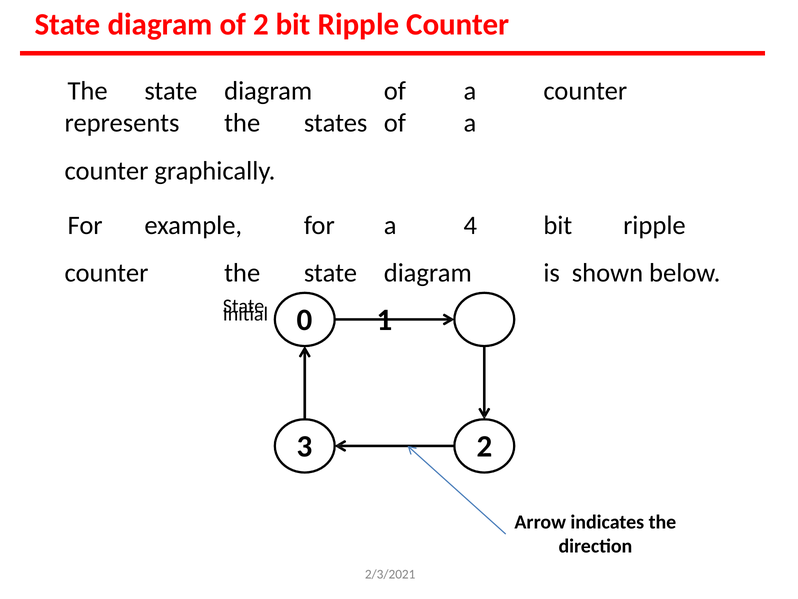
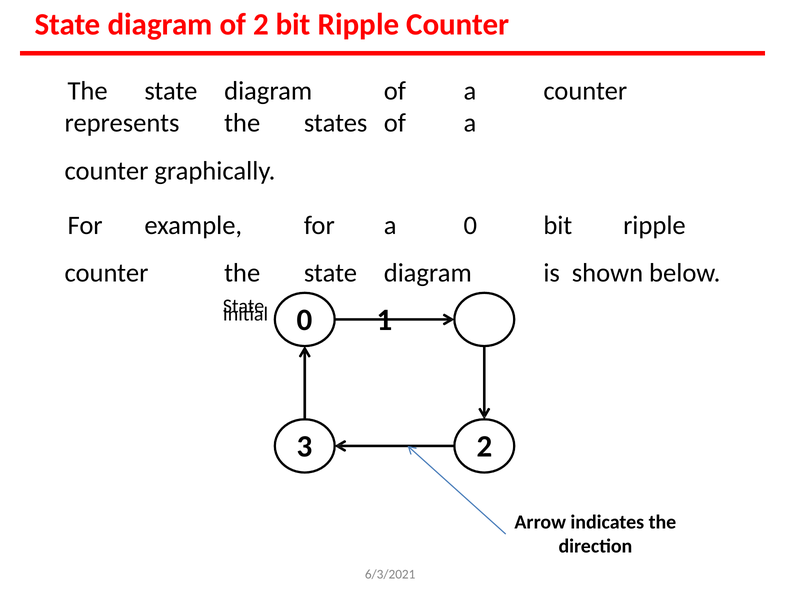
a 4: 4 -> 0 (470, 225)
2/3/2021: 2/3/2021 -> 6/3/2021 (390, 574)
